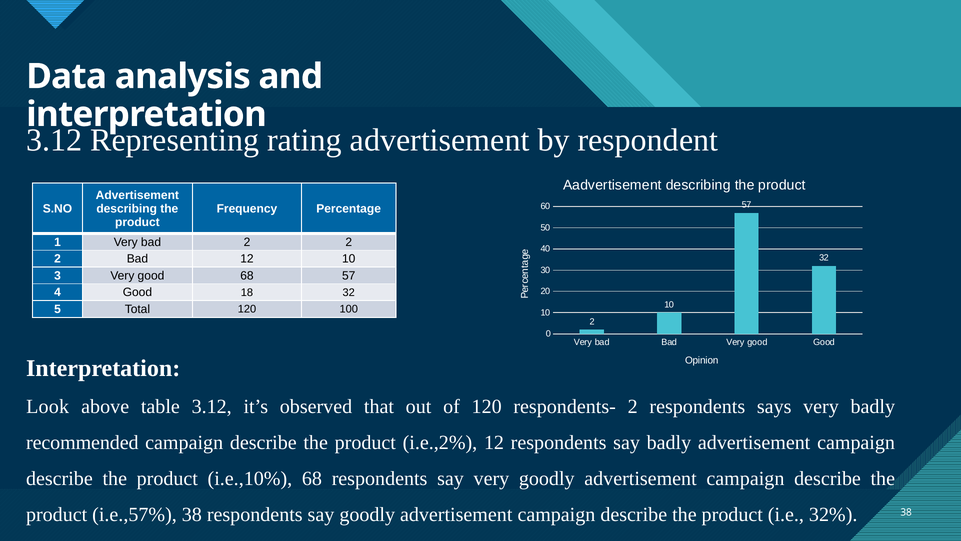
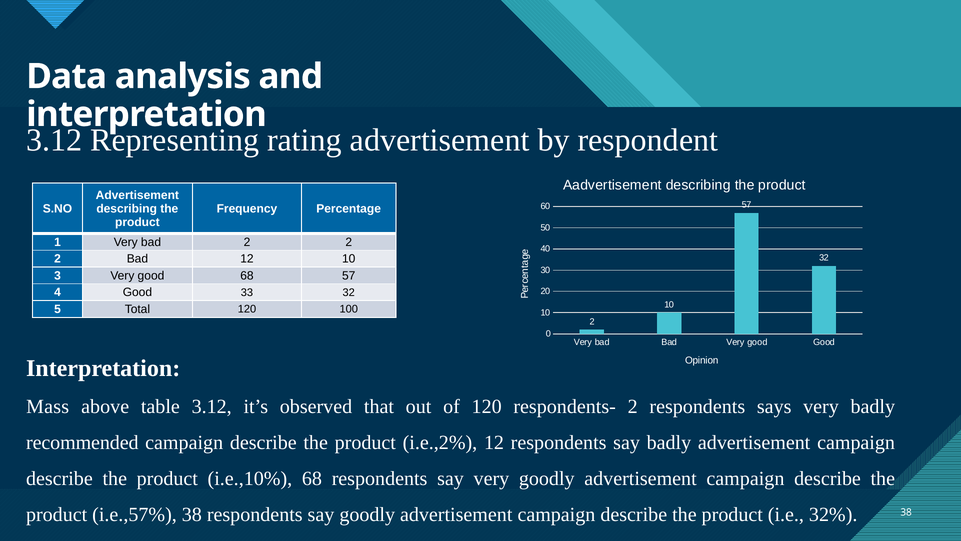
18: 18 -> 33 (247, 292)
Look: Look -> Mass (48, 406)
